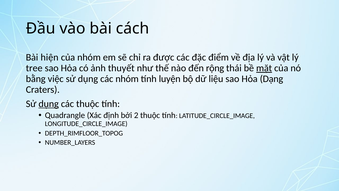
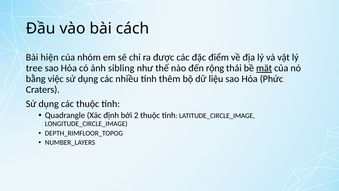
thuyết: thuyết -> sibling (121, 68)
các nhóm: nhóm -> nhiều (127, 79)
luyện: luyện -> thêm (170, 79)
Dạng: Dạng -> Phức (271, 79)
dụng underline: present -> none (49, 104)
